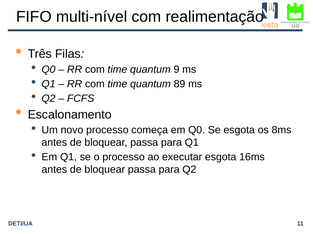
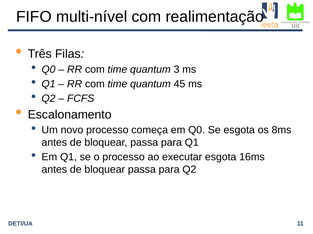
9: 9 -> 3 (177, 70)
89: 89 -> 45 (179, 84)
